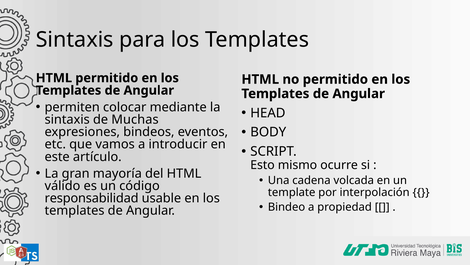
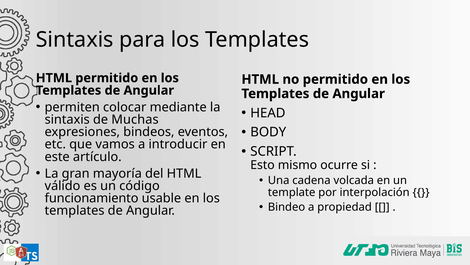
responsabilidad: responsabilidad -> funcionamiento (92, 198)
